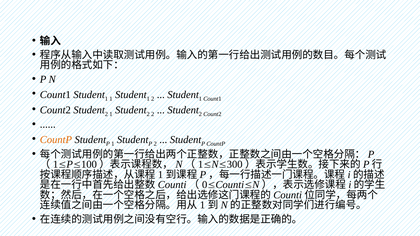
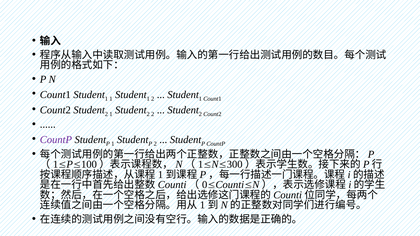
CountP colour: orange -> purple (56, 140)
